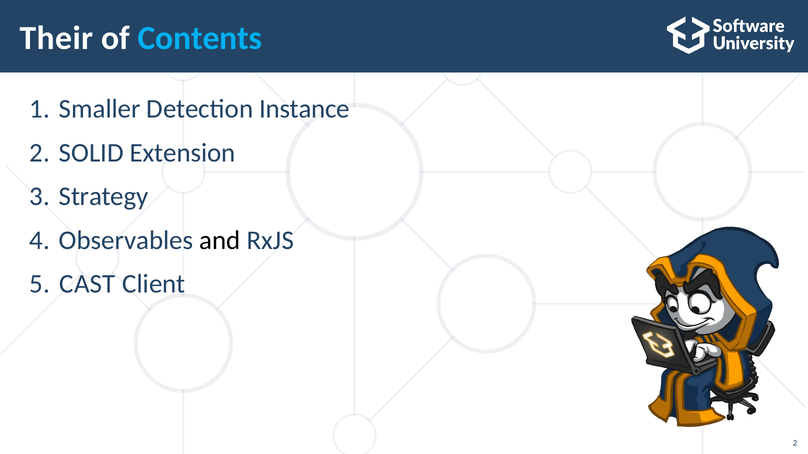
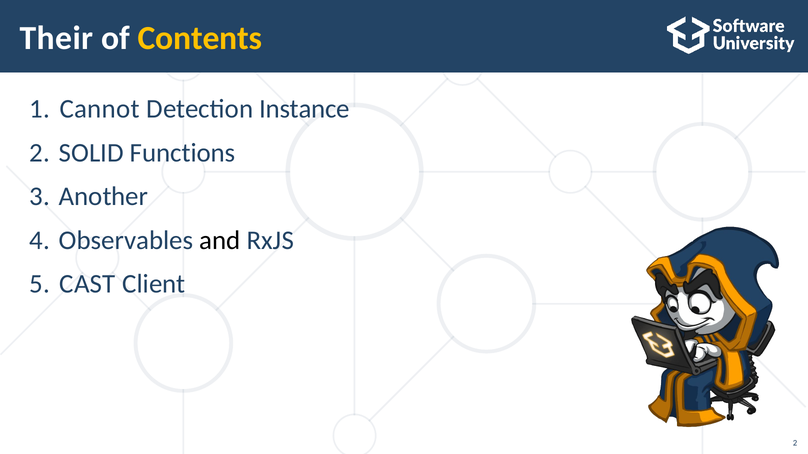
Contents colour: light blue -> yellow (200, 38)
Smaller: Smaller -> Cannot (100, 109)
Extension: Extension -> Functions (183, 153)
Strategy: Strategy -> Another (104, 197)
